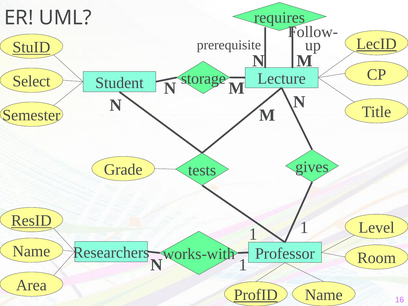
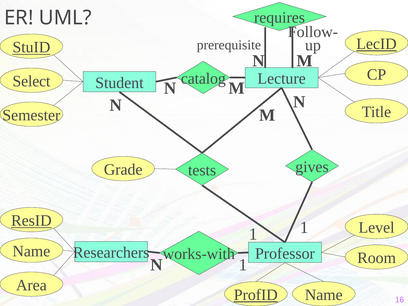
storage: storage -> catalog (203, 79)
